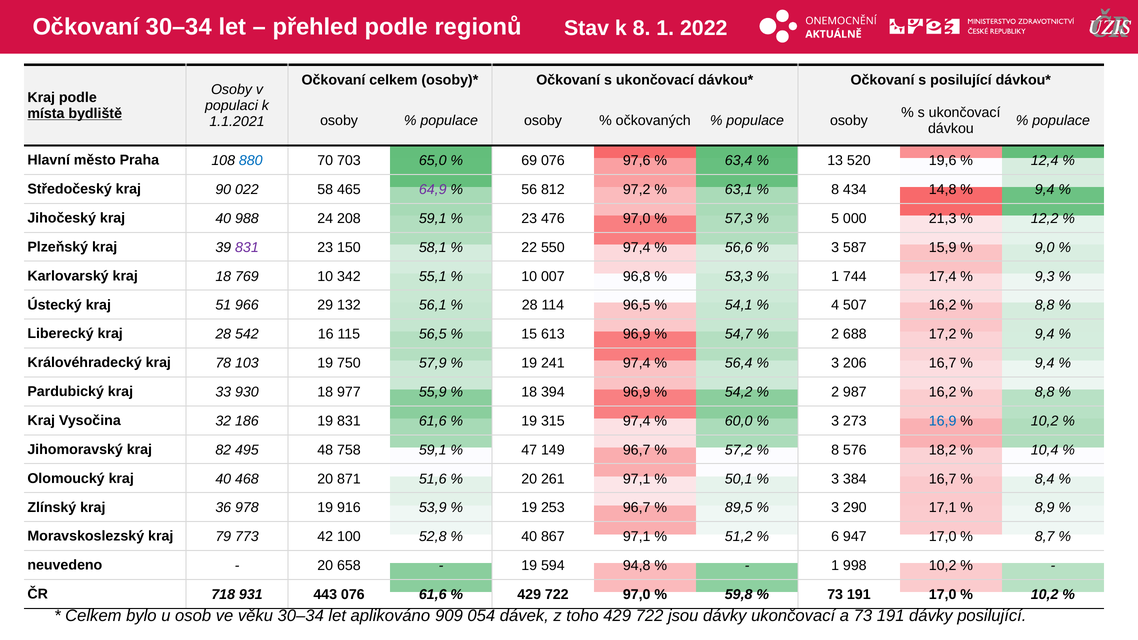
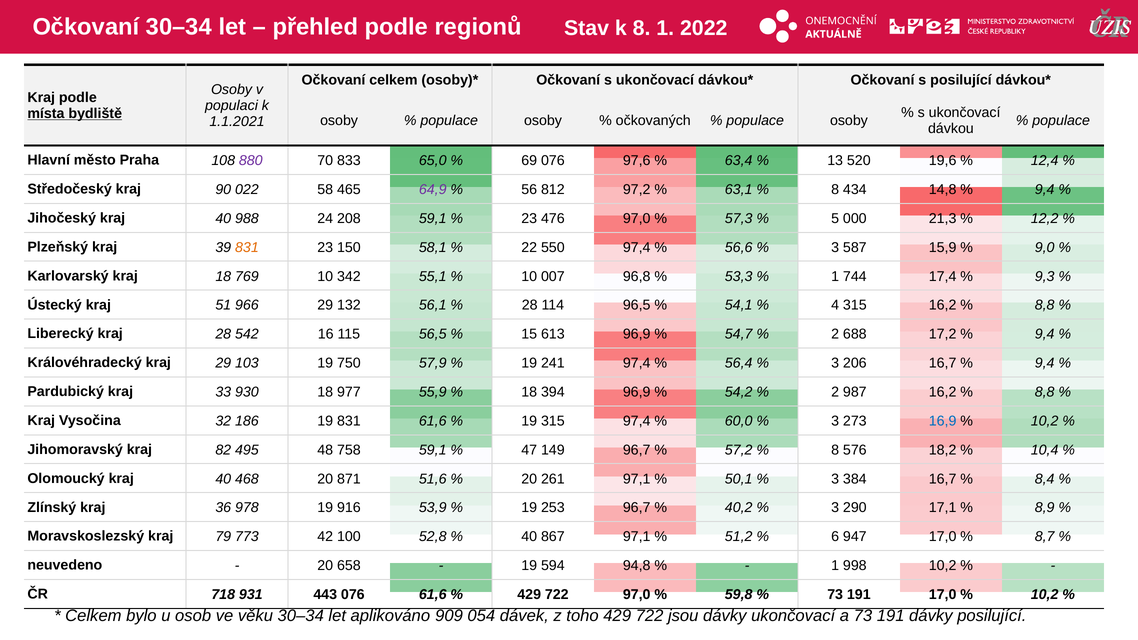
880 colour: blue -> purple (251, 161)
703: 703 -> 833 (349, 161)
831 colour: purple -> orange (247, 247)
4 507: 507 -> 315 (855, 305)
kraj 78: 78 -> 29 (223, 363)
89,5: 89,5 -> 40,2 (739, 508)
